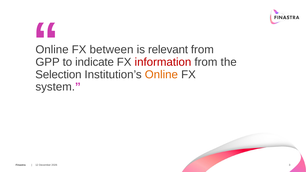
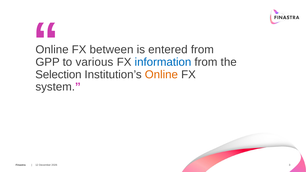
relevant: relevant -> entered (168, 50)
indicate: indicate -> various (94, 62)
information colour: red -> blue (163, 62)
